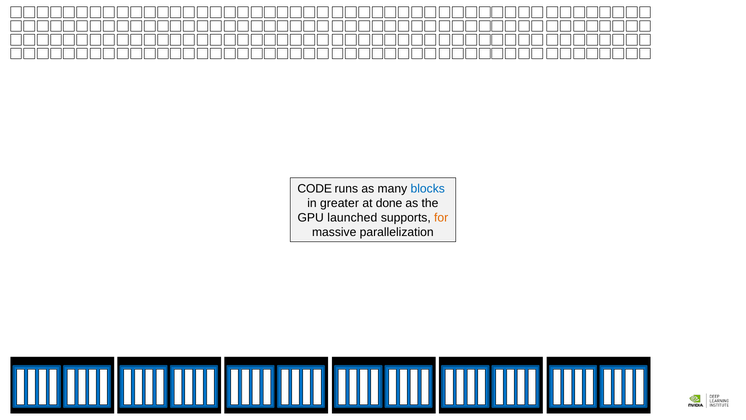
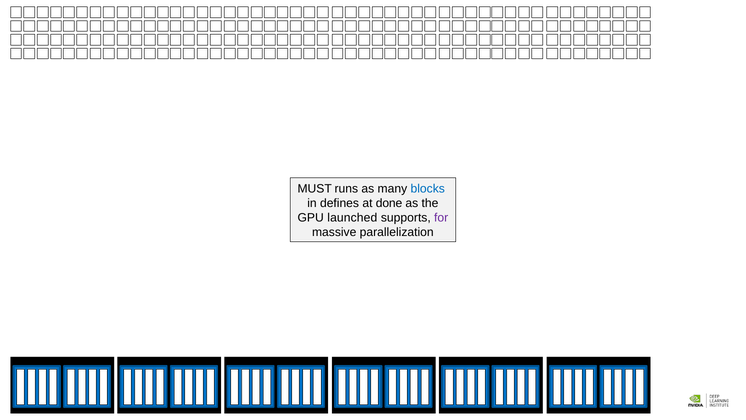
CODE: CODE -> MUST (315, 189)
greater: greater -> defines (340, 203)
for colour: orange -> purple (441, 218)
